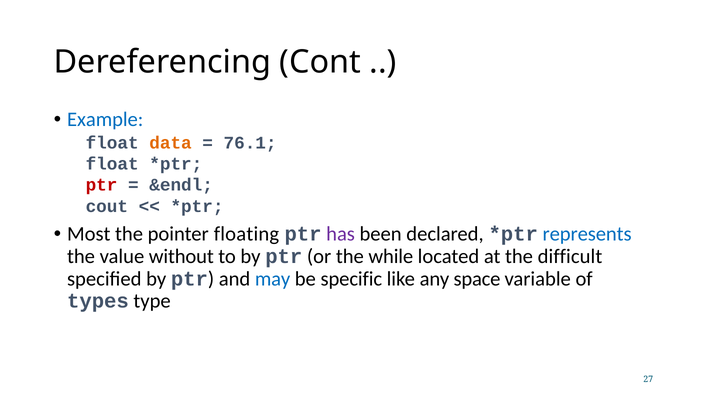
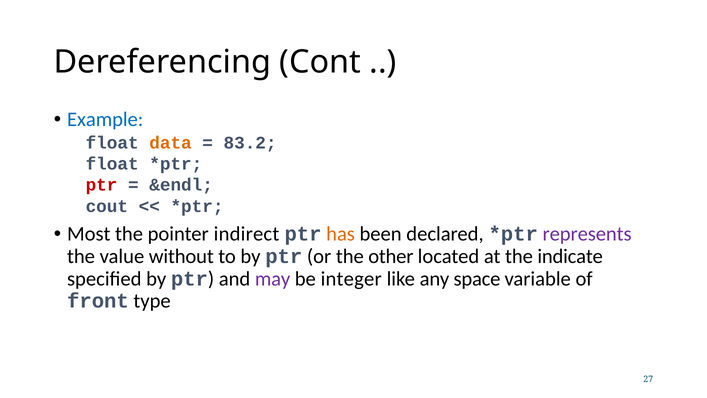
76.1: 76.1 -> 83.2 (250, 143)
floating: floating -> indirect (246, 234)
has colour: purple -> orange (341, 234)
represents colour: blue -> purple (587, 234)
while: while -> other (391, 256)
difficult: difficult -> indicate (570, 256)
may colour: blue -> purple (273, 279)
specific: specific -> integer (351, 279)
types: types -> front (98, 301)
